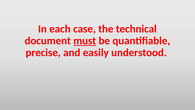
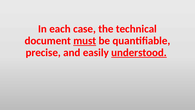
understood underline: none -> present (139, 52)
